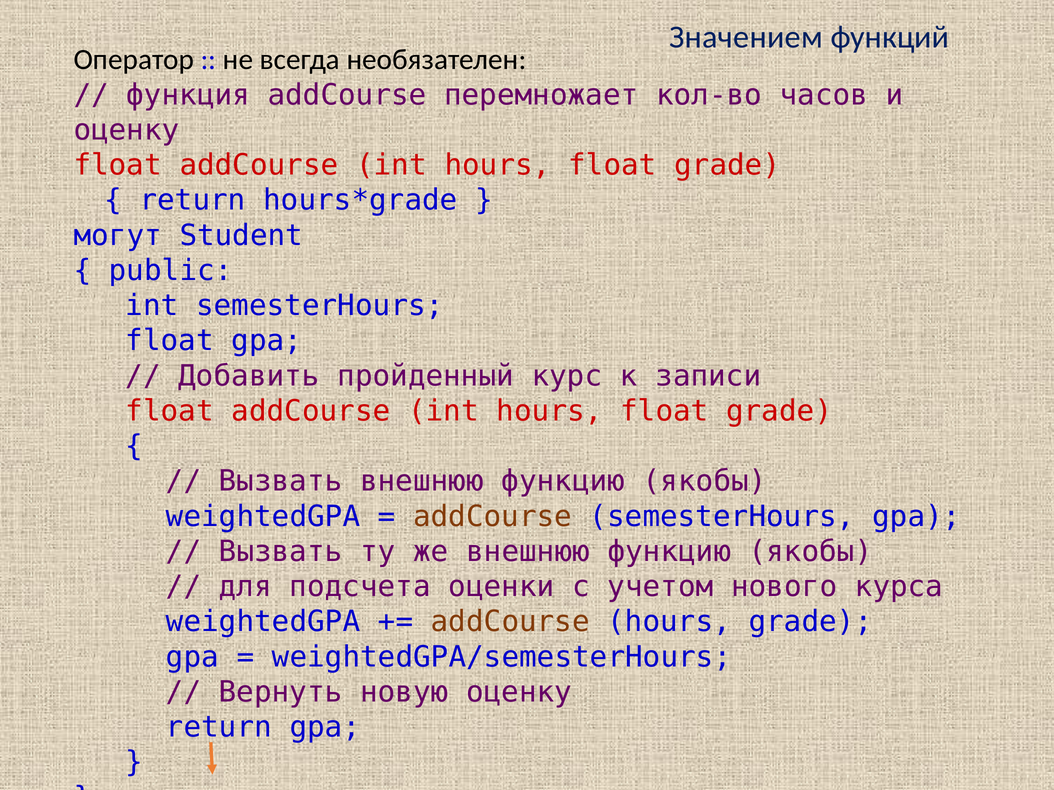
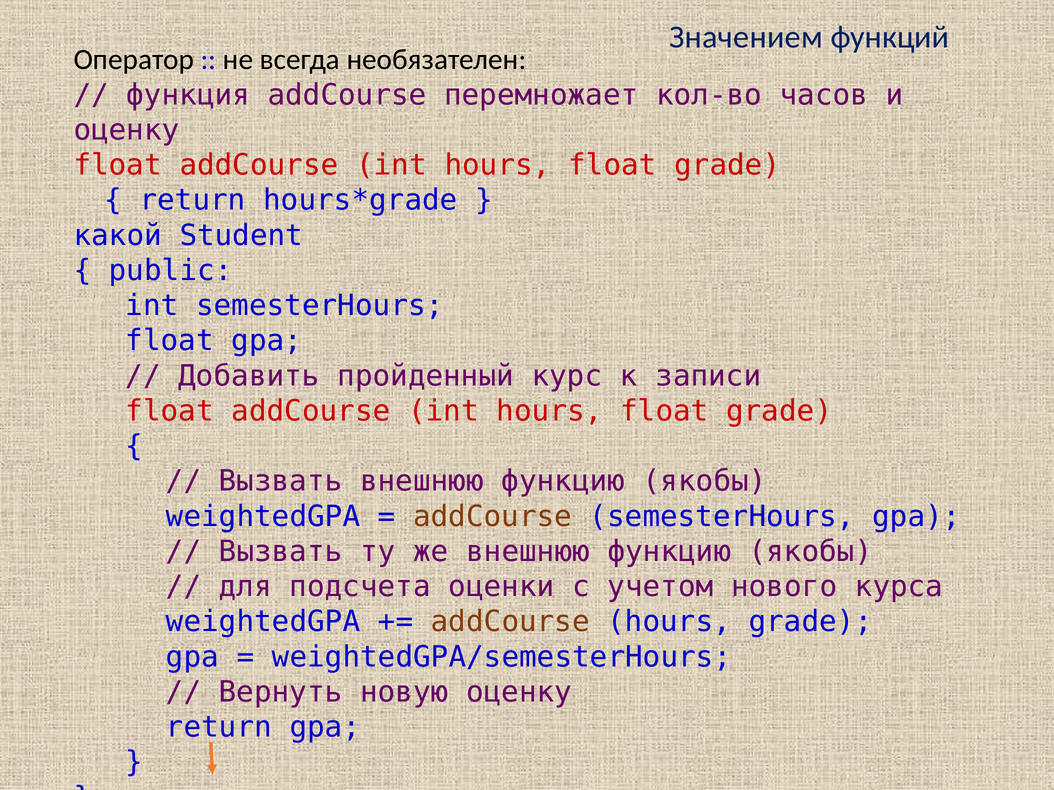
могут: могут -> какой (118, 236)
